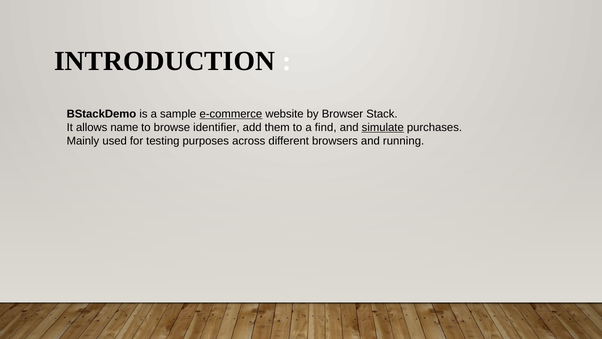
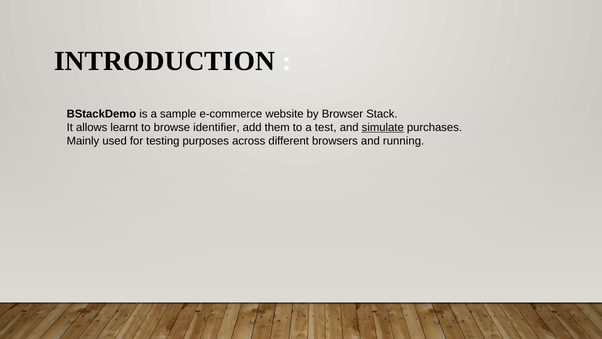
e-commerce underline: present -> none (231, 114)
name: name -> learnt (124, 127)
find: find -> test (326, 127)
